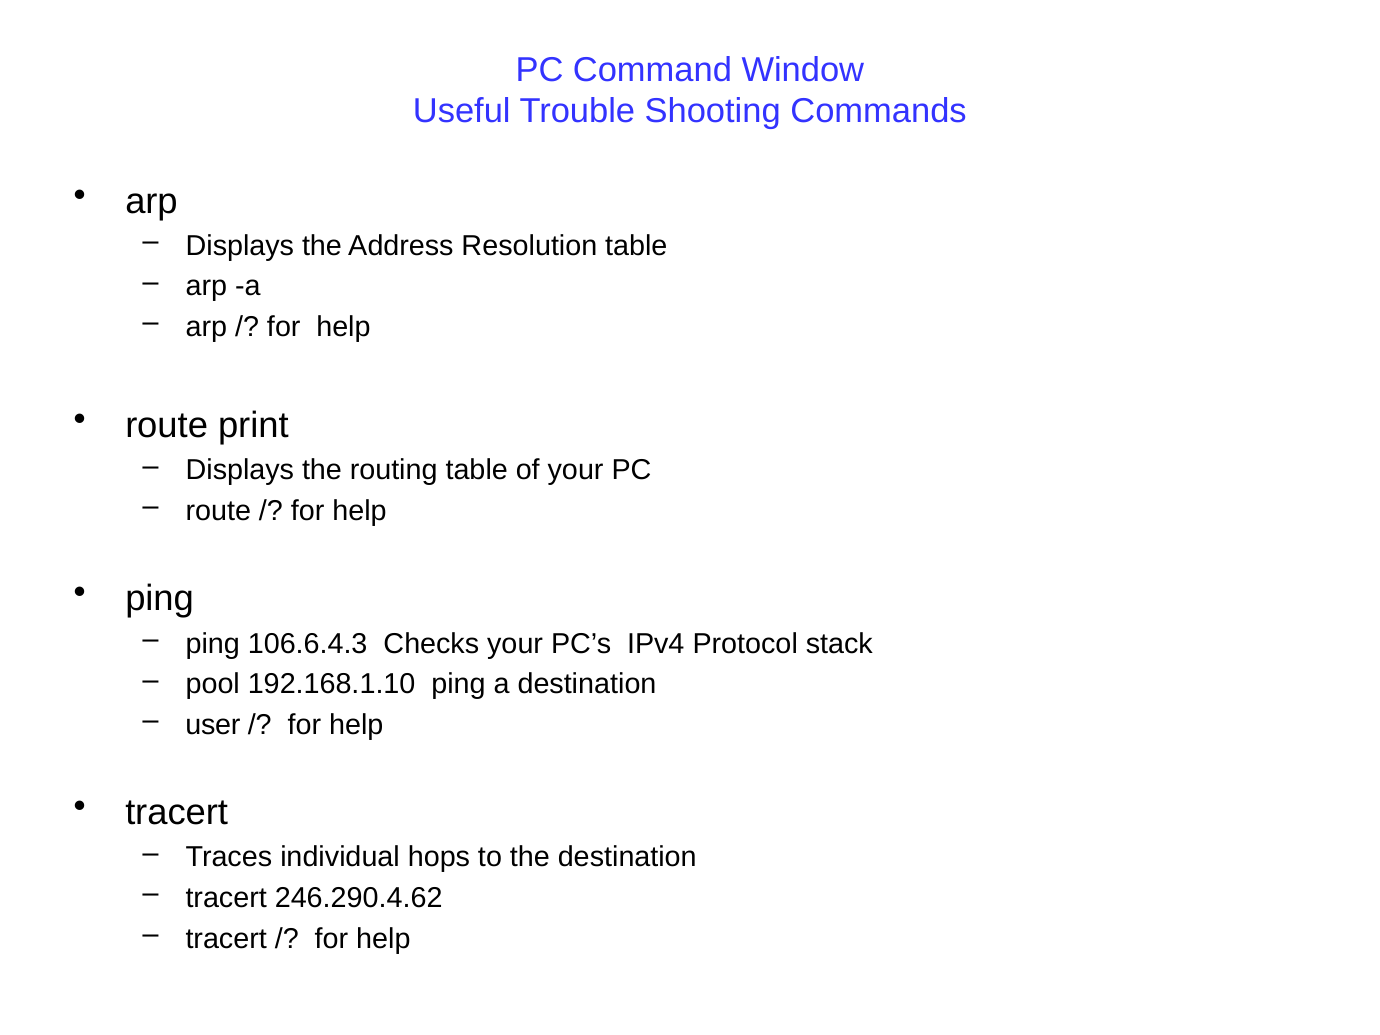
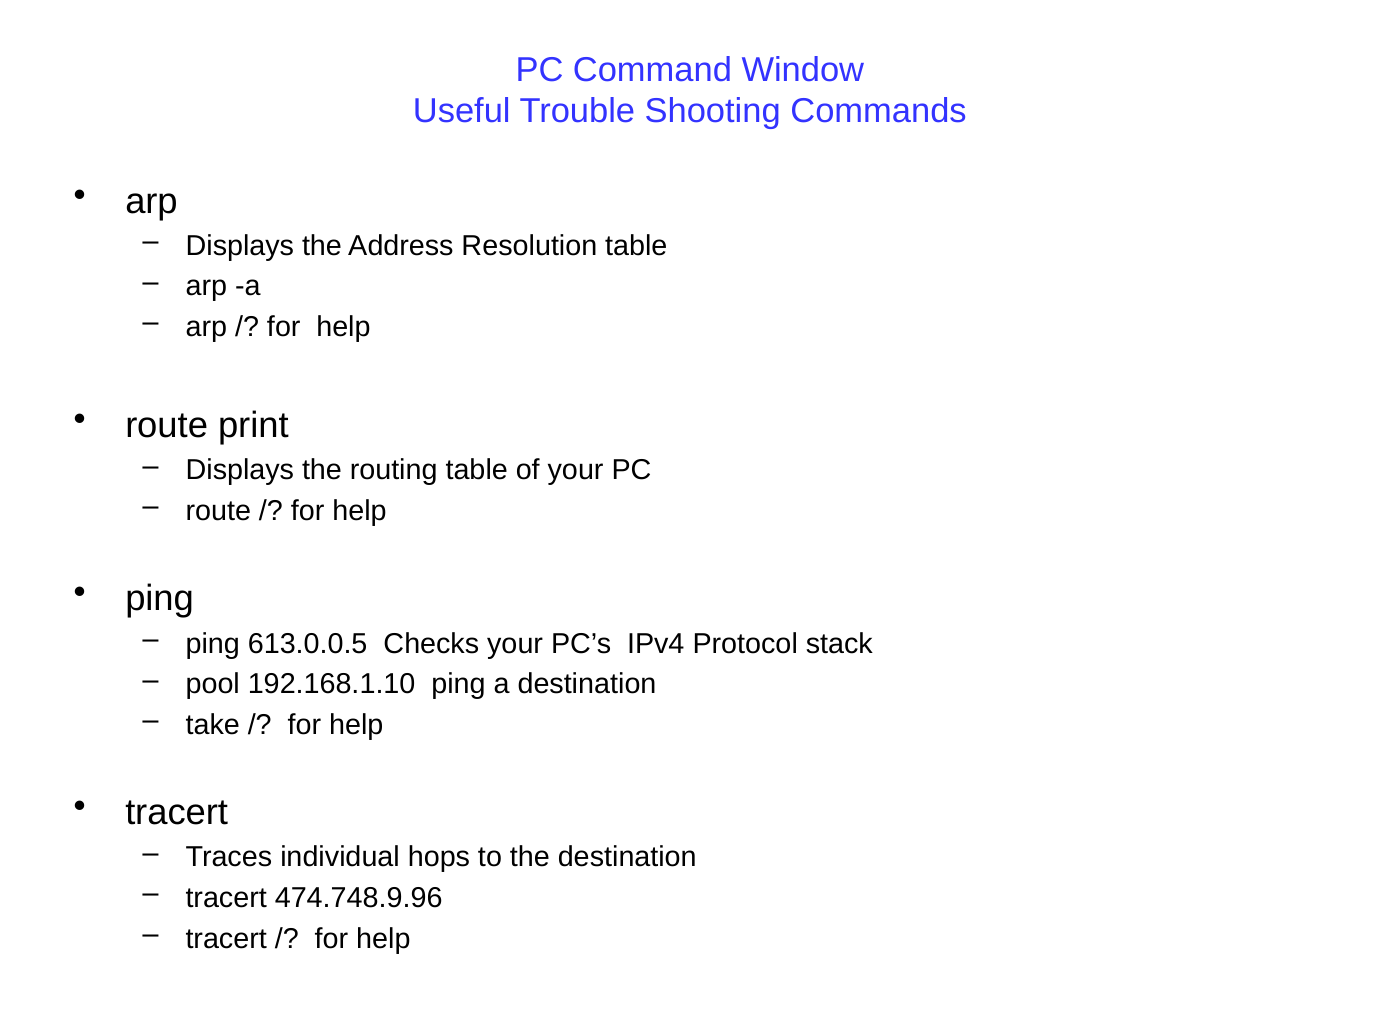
106.6.4.3: 106.6.4.3 -> 613.0.0.5 (308, 644)
user: user -> take (213, 725)
246.290.4.62: 246.290.4.62 -> 474.748.9.96 (359, 898)
